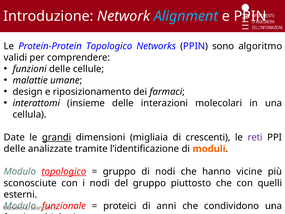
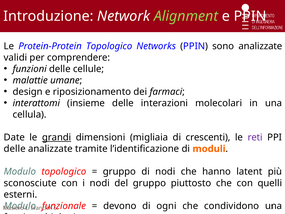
Alignment colour: light blue -> light green (186, 16)
sono algoritmo: algoritmo -> analizzate (260, 46)
topologico underline: present -> none (64, 171)
vicine: vicine -> latent (249, 171)
proteici: proteici -> devono (120, 206)
anni: anni -> ogni (167, 206)
